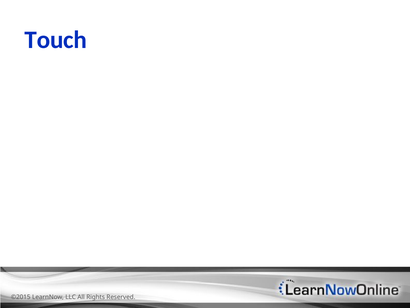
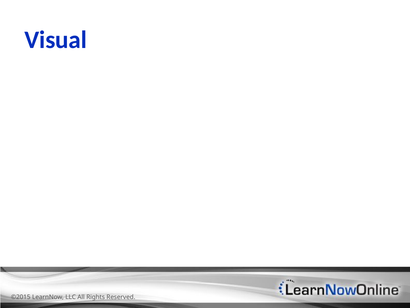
Touch: Touch -> Visual (56, 40)
